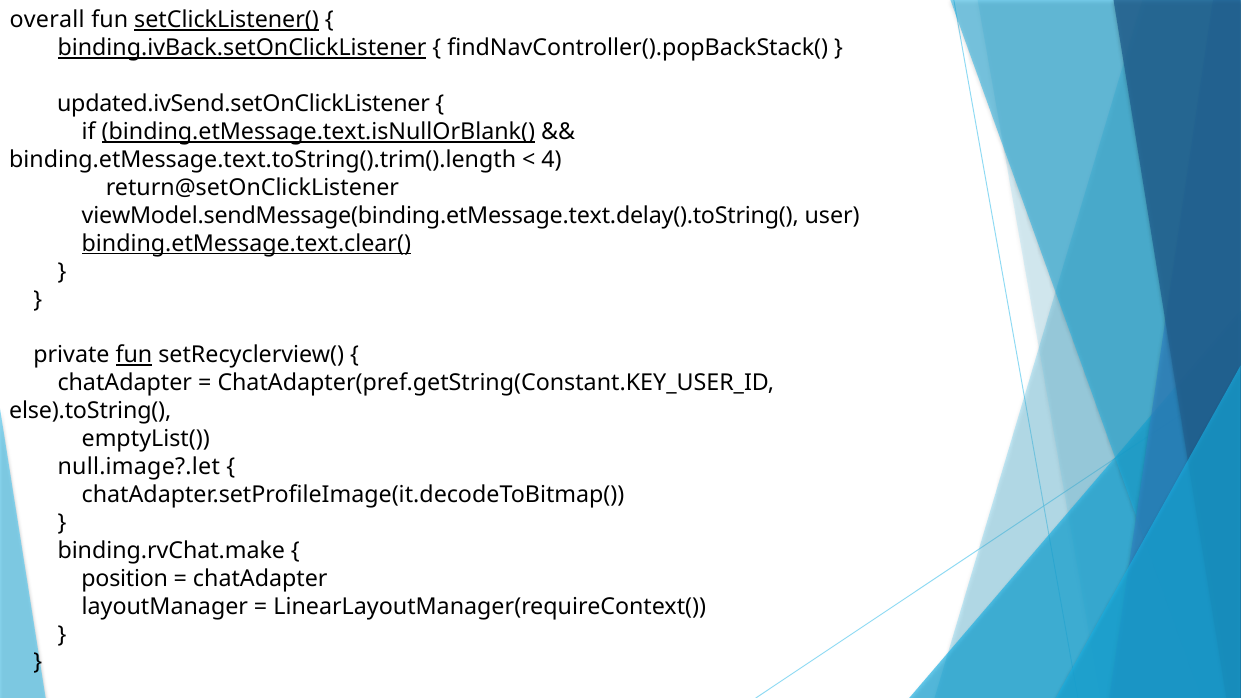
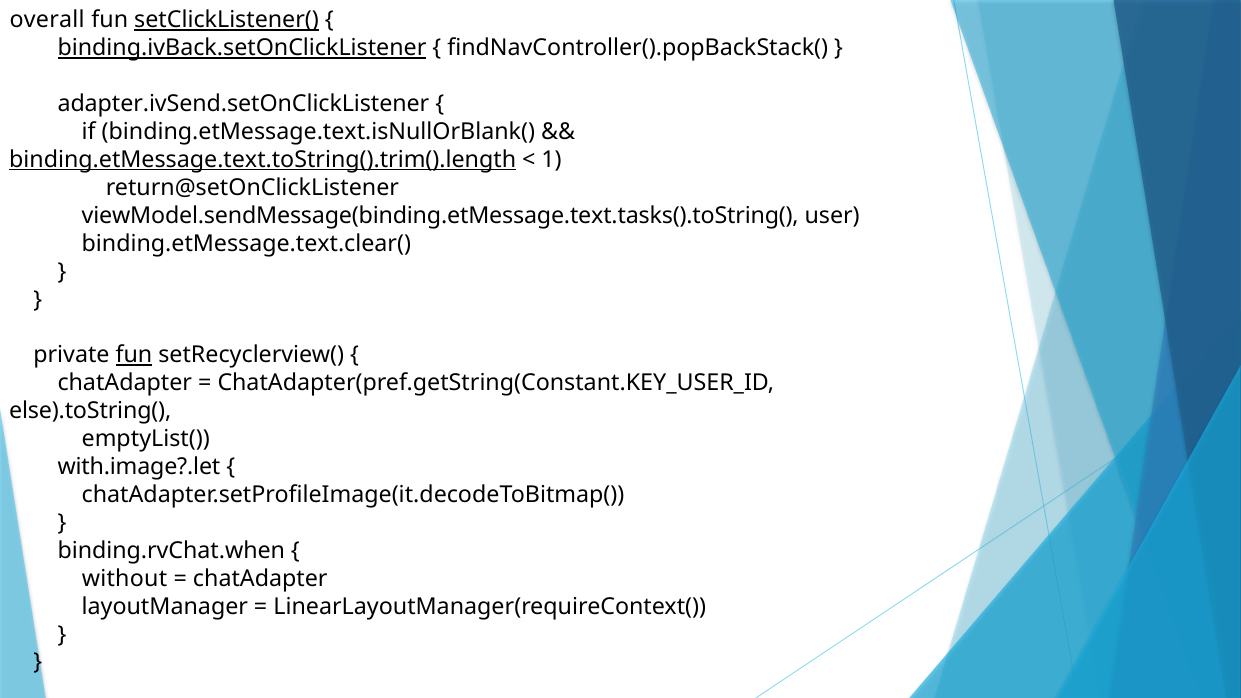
updated.ivSend.setOnClickListener: updated.ivSend.setOnClickListener -> adapter.ivSend.setOnClickListener (243, 104)
binding.etMessage.text.isNullOrBlank( underline: present -> none (318, 132)
binding.etMessage.text.toString().trim().length underline: none -> present (263, 160)
4: 4 -> 1 (552, 160)
viewModel.sendMessage(binding.etMessage.text.delay().toString(: viewModel.sendMessage(binding.etMessage.text.delay().toString( -> viewModel.sendMessage(binding.etMessage.text.tasks().toString( (440, 216)
binding.etMessage.text.clear( underline: present -> none (246, 244)
null.image?.let: null.image?.let -> with.image?.let (139, 467)
binding.rvChat.make: binding.rvChat.make -> binding.rvChat.when (171, 551)
position: position -> without (125, 579)
